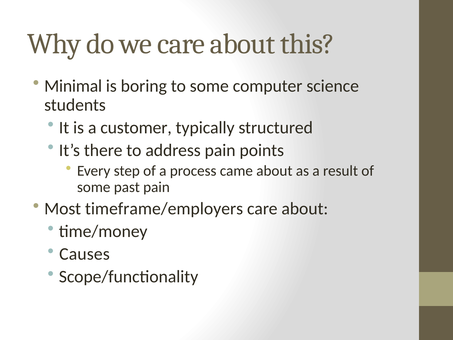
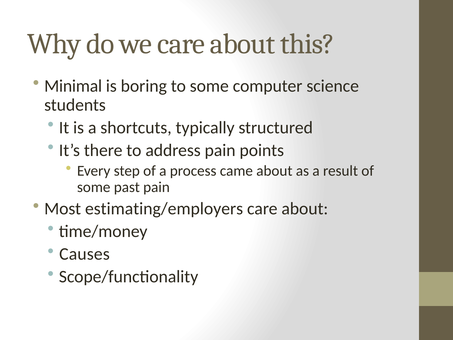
customer: customer -> shortcuts (136, 127)
timeframe/employers: timeframe/employers -> estimating/employers (164, 209)
